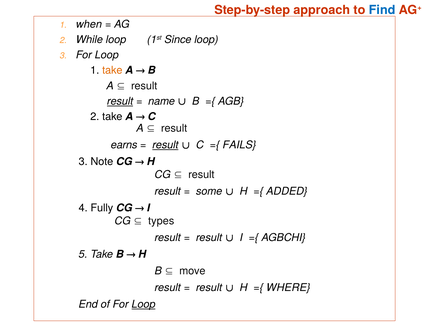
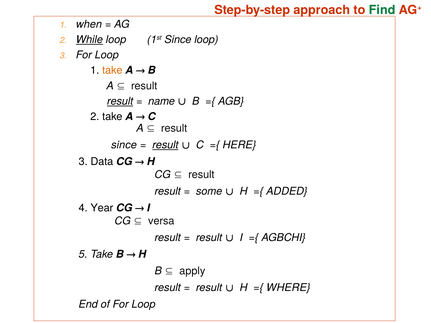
Find colour: blue -> green (382, 10)
While underline: none -> present (89, 40)
earns: earns -> since (124, 145)
FAILS: FAILS -> HERE (239, 145)
Note: Note -> Data (102, 162)
Fully: Fully -> Year (102, 208)
types: types -> versa (161, 221)
move: move -> apply (192, 271)
Loop underline: present -> none (143, 305)
